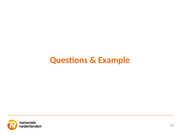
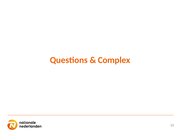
Example: Example -> Complex (114, 60)
